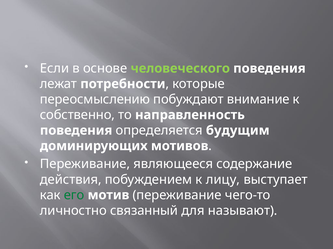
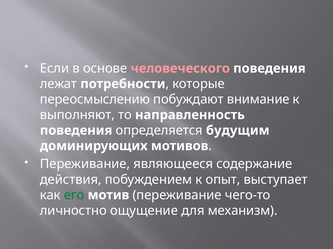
человеческого colour: light green -> pink (180, 69)
собственно: собственно -> выполняют (77, 115)
лицу: лицу -> опыт (223, 180)
связанный: связанный -> ощущение (144, 211)
называют: называют -> механизм (243, 211)
